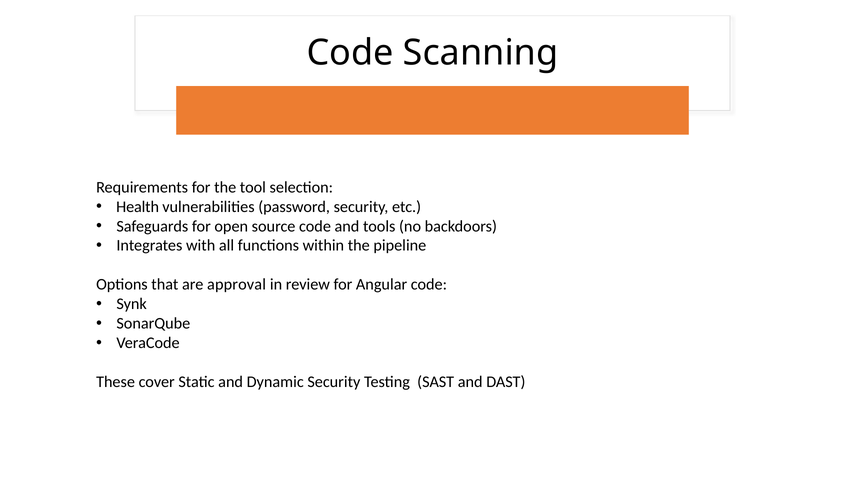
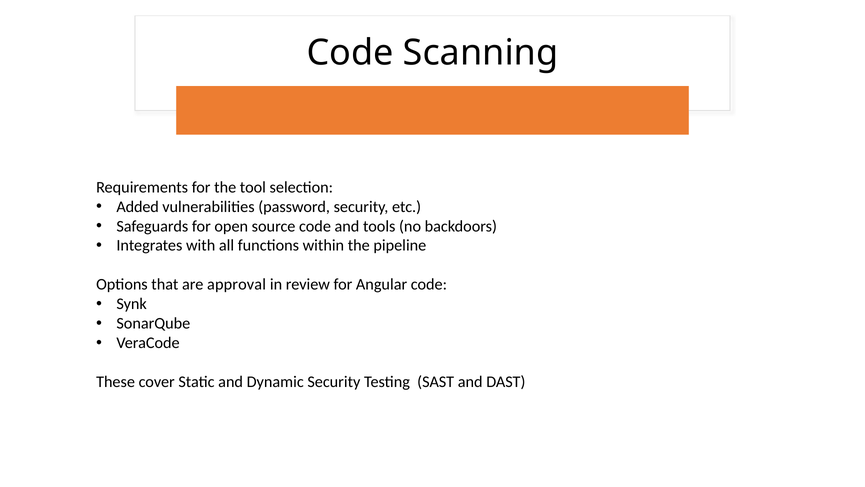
Health: Health -> Added (138, 206)
